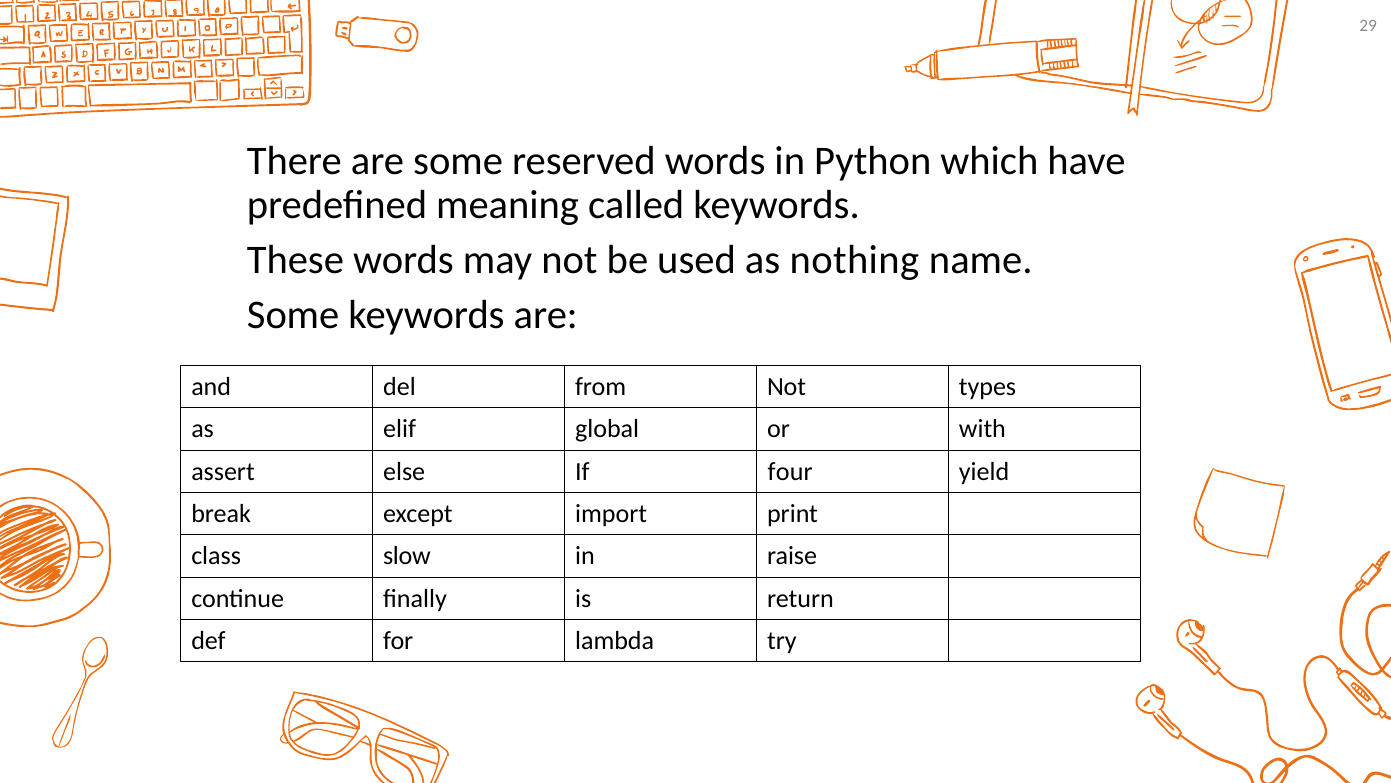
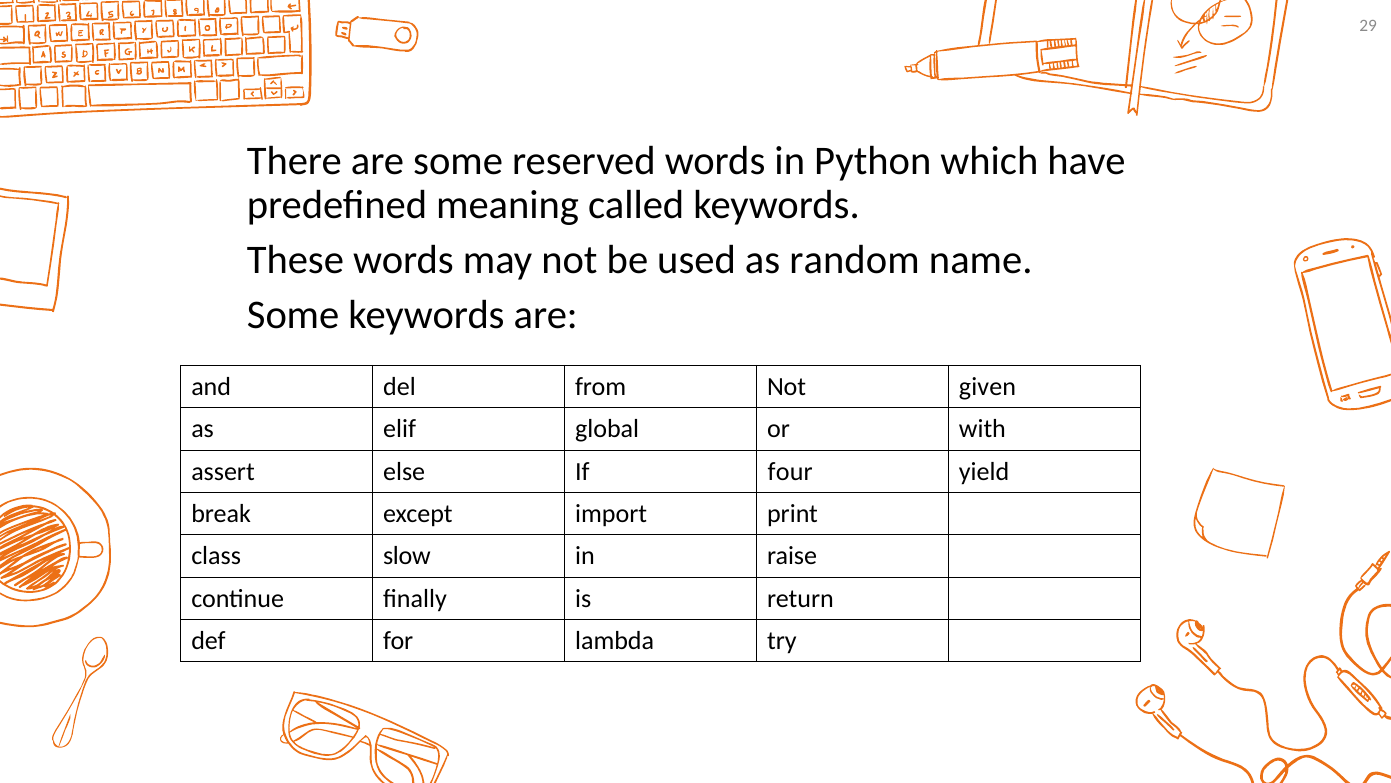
nothing: nothing -> random (855, 260)
types: types -> given (988, 387)
